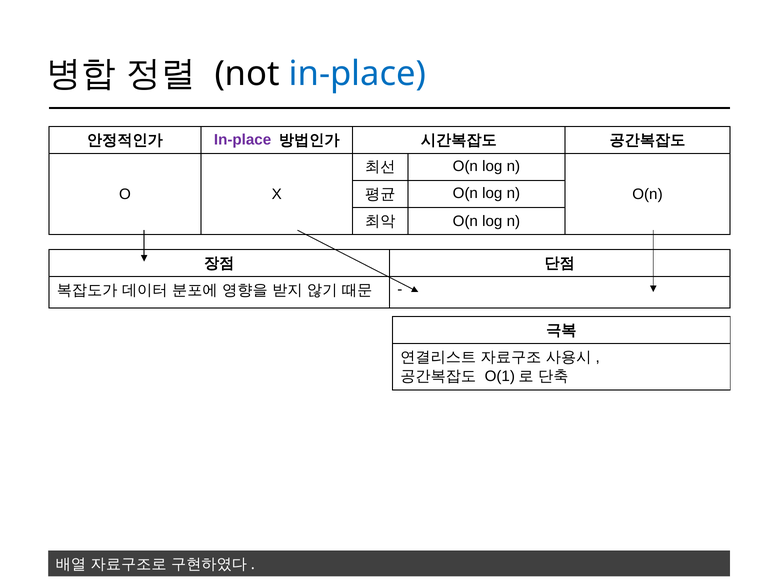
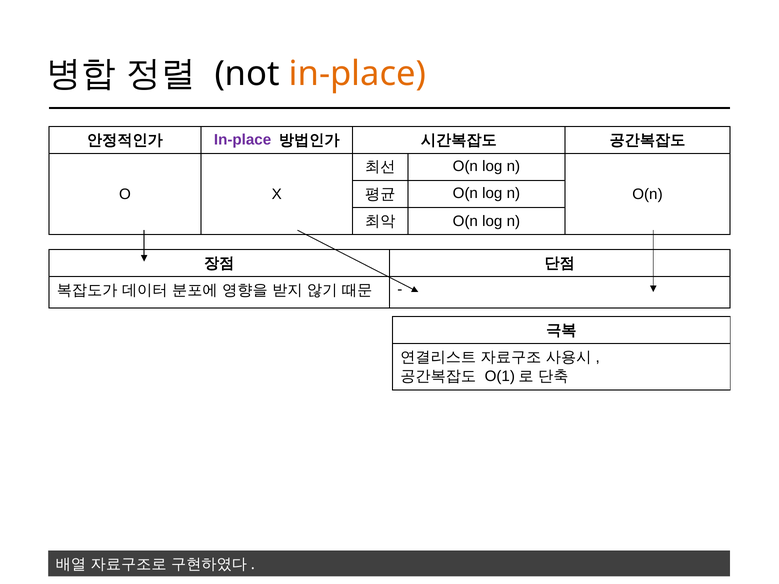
in-place colour: blue -> orange (358, 74)
